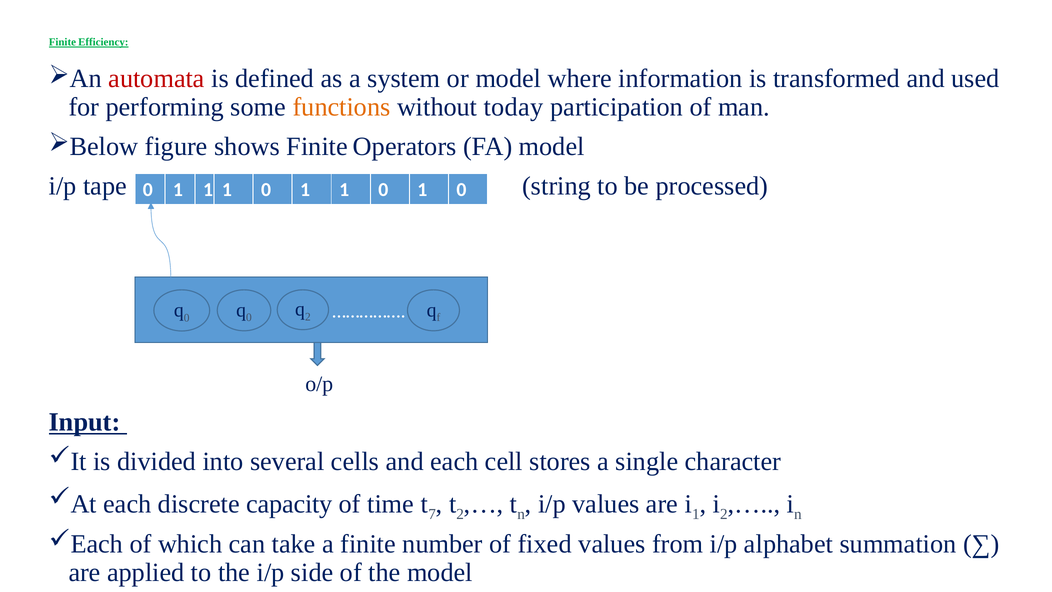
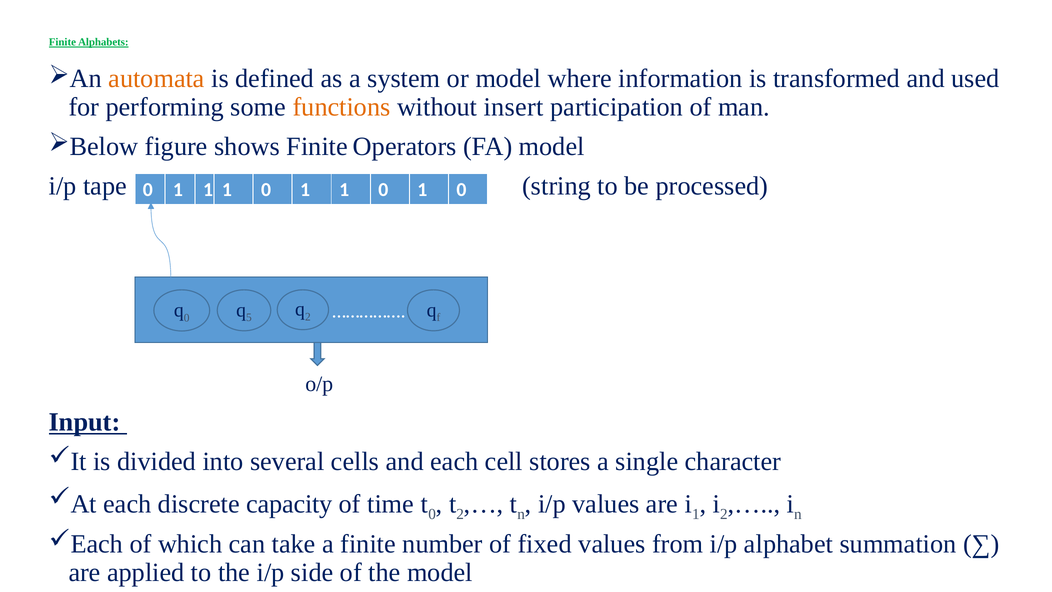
Efficiency: Efficiency -> Alphabets (103, 42)
automata colour: red -> orange (157, 79)
today: today -> insert (514, 107)
0: 0 -> 5 (249, 318)
7: 7 -> 0 (432, 514)
